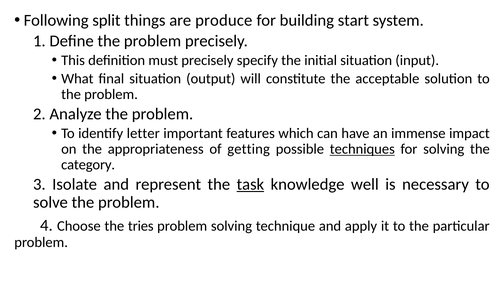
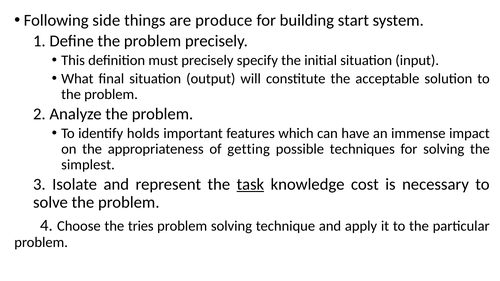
split: split -> side (106, 20)
letter: letter -> holds (143, 133)
techniques underline: present -> none (362, 149)
category: category -> simplest (88, 165)
well: well -> cost (365, 184)
